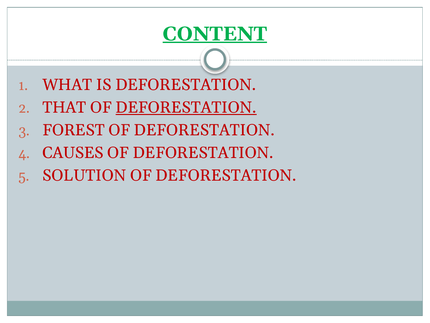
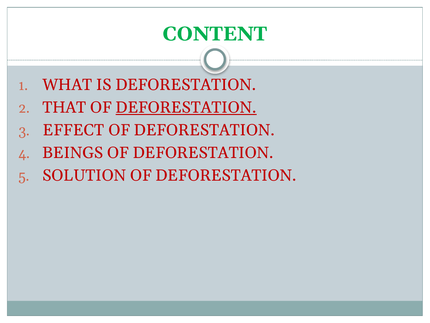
CONTENT underline: present -> none (215, 34)
FOREST: FOREST -> EFFECT (74, 130)
CAUSES: CAUSES -> BEINGS (73, 153)
